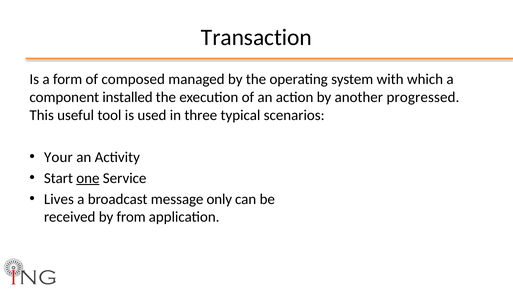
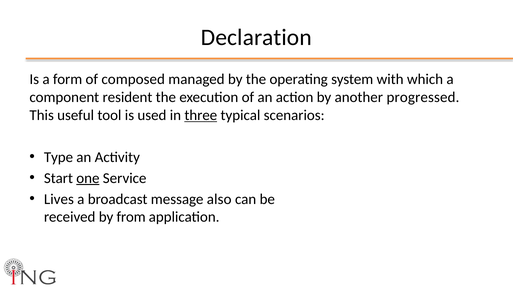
Transaction: Transaction -> Declaration (256, 37)
installed: installed -> resident (127, 97)
three underline: none -> present (201, 115)
Your: Your -> Type (58, 157)
only: only -> also (219, 199)
